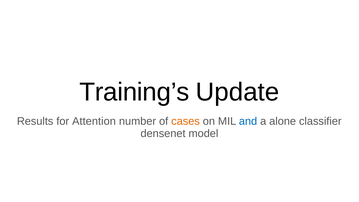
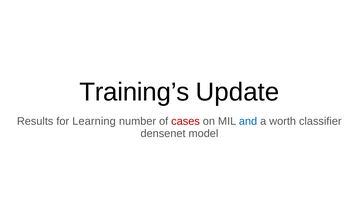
Attention: Attention -> Learning (94, 121)
cases colour: orange -> red (186, 121)
alone: alone -> worth (283, 121)
